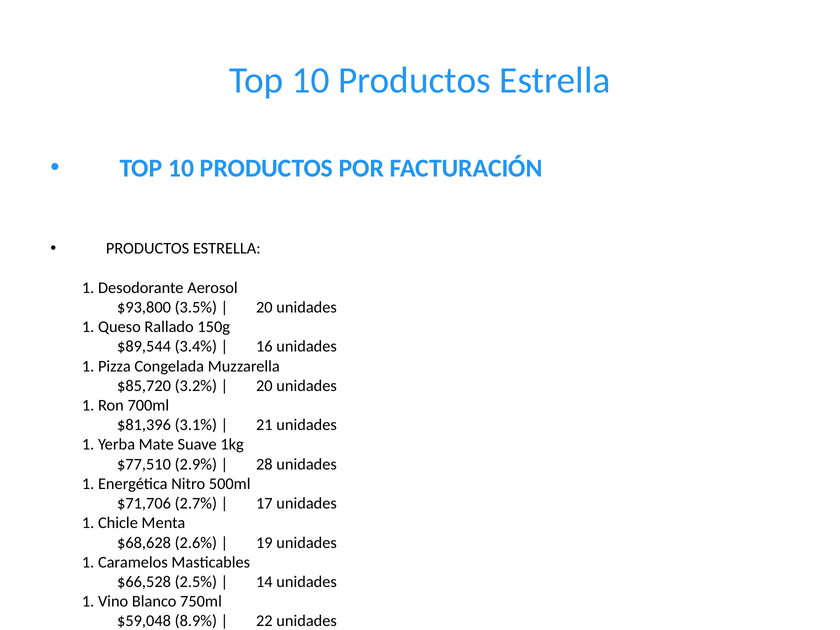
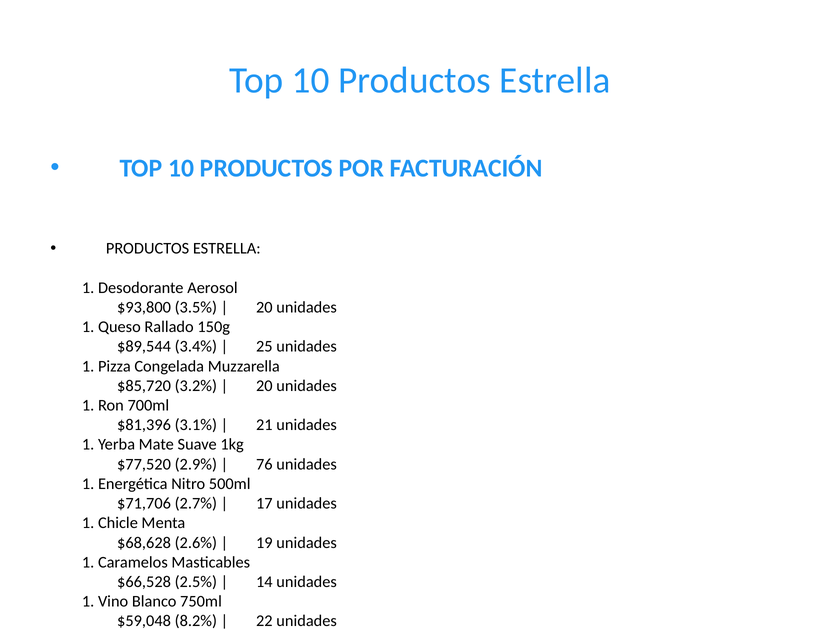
16: 16 -> 25 (264, 347)
$77,510: $77,510 -> $77,520 (144, 464)
28: 28 -> 76 (264, 464)
8.9%: 8.9% -> 8.2% (196, 621)
